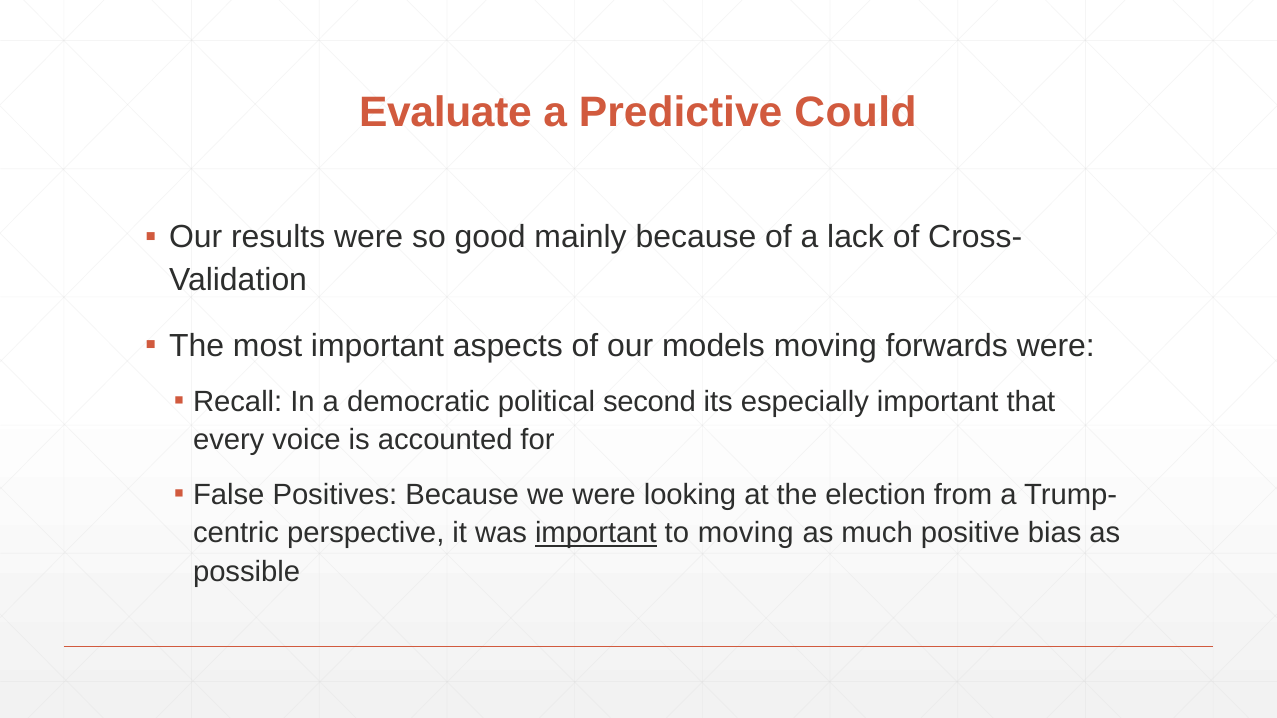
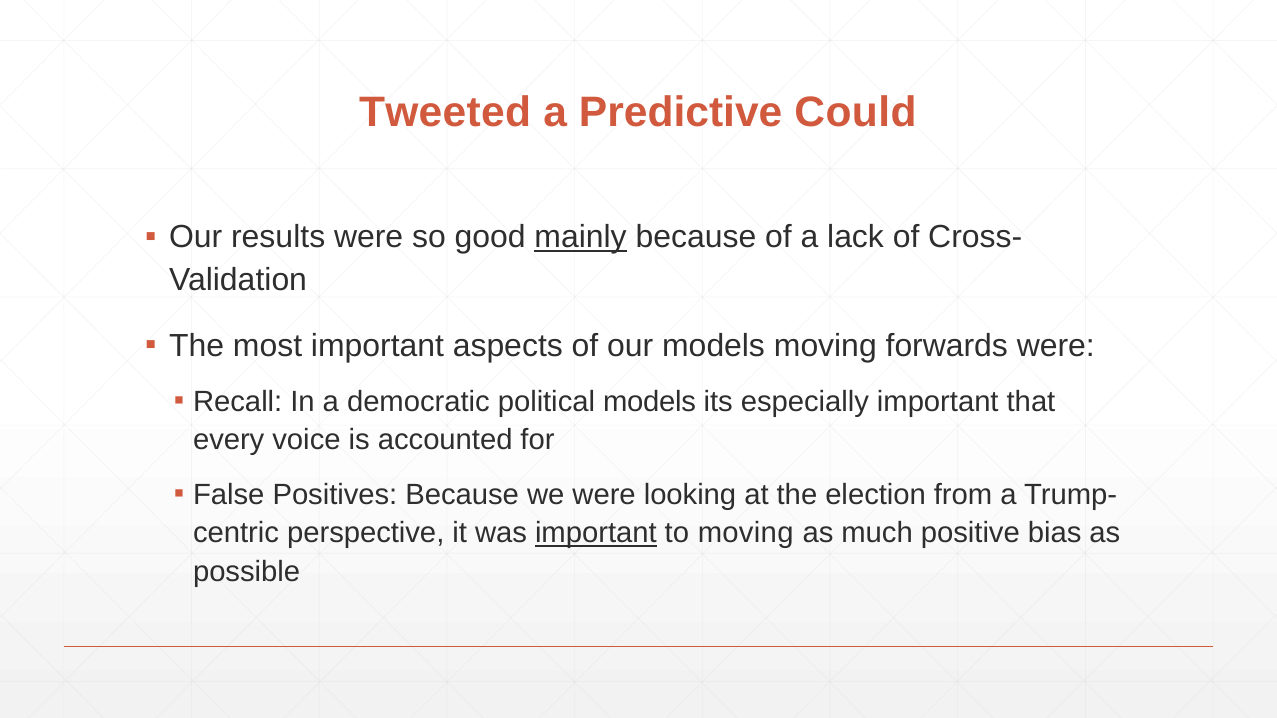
Evaluate: Evaluate -> Tweeted (445, 112)
mainly underline: none -> present (581, 237)
political second: second -> models (650, 402)
